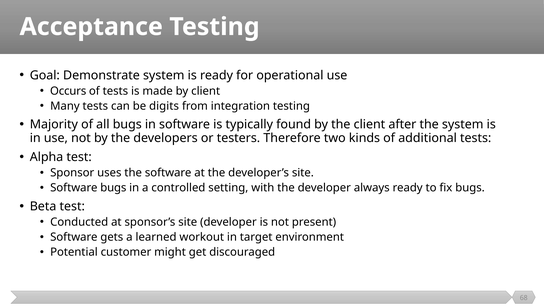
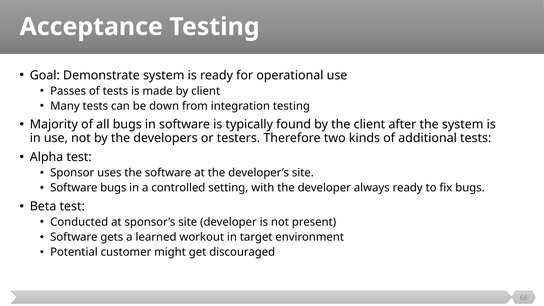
Occurs: Occurs -> Passes (68, 91)
digits: digits -> down (164, 106)
